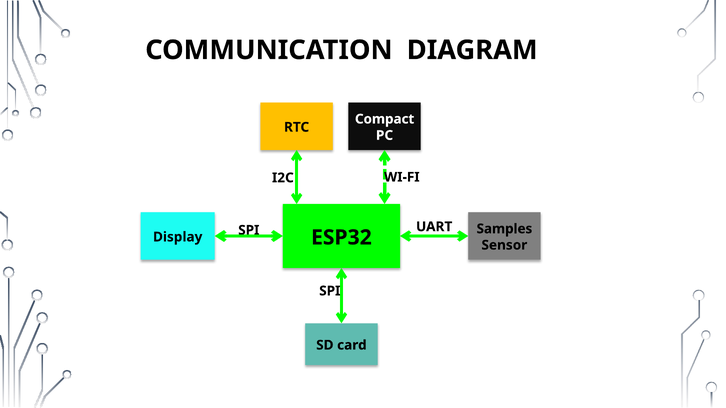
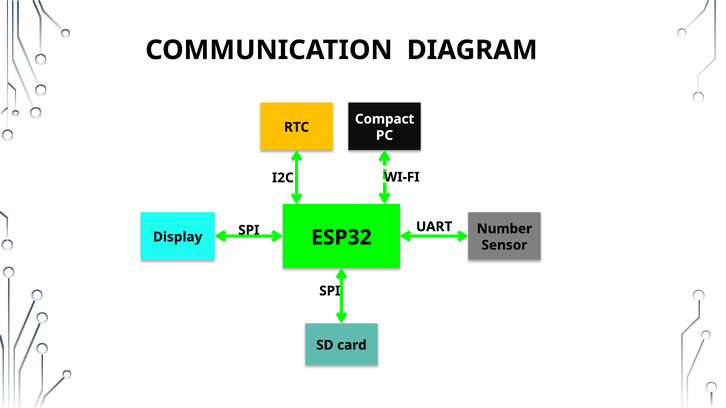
Samples: Samples -> Number (504, 229)
